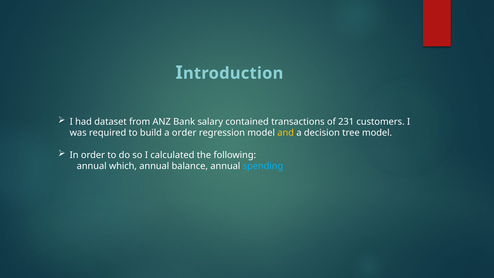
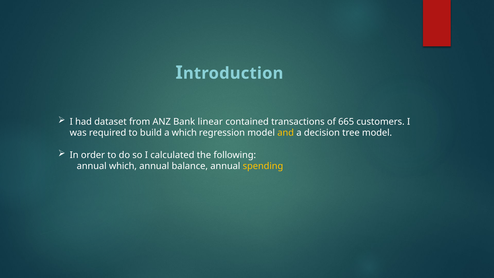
salary: salary -> linear (210, 122)
231: 231 -> 665 (346, 122)
a order: order -> which (184, 133)
spending colour: light blue -> yellow (263, 166)
